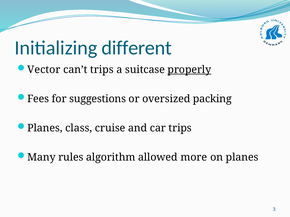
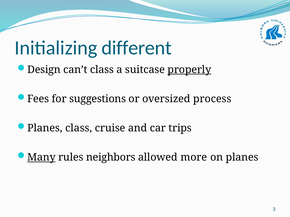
Vector: Vector -> Design (44, 70)
can’t trips: trips -> class (102, 70)
packing: packing -> process (212, 99)
Many underline: none -> present (41, 158)
algorithm: algorithm -> neighbors (111, 158)
